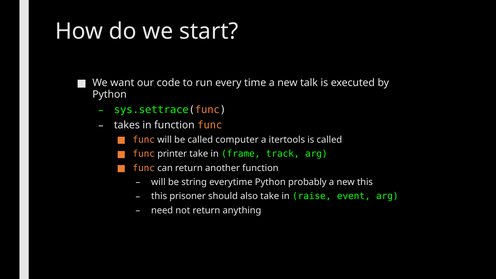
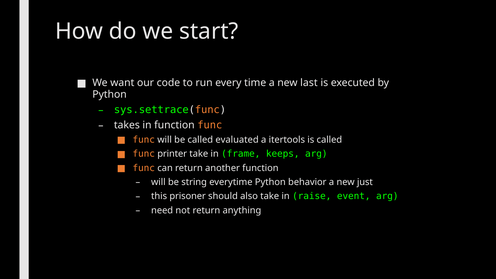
talk: talk -> last (309, 83)
computer: computer -> evaluated (237, 140)
track: track -> keeps (283, 154)
probably: probably -> behavior (307, 182)
new this: this -> just (365, 182)
